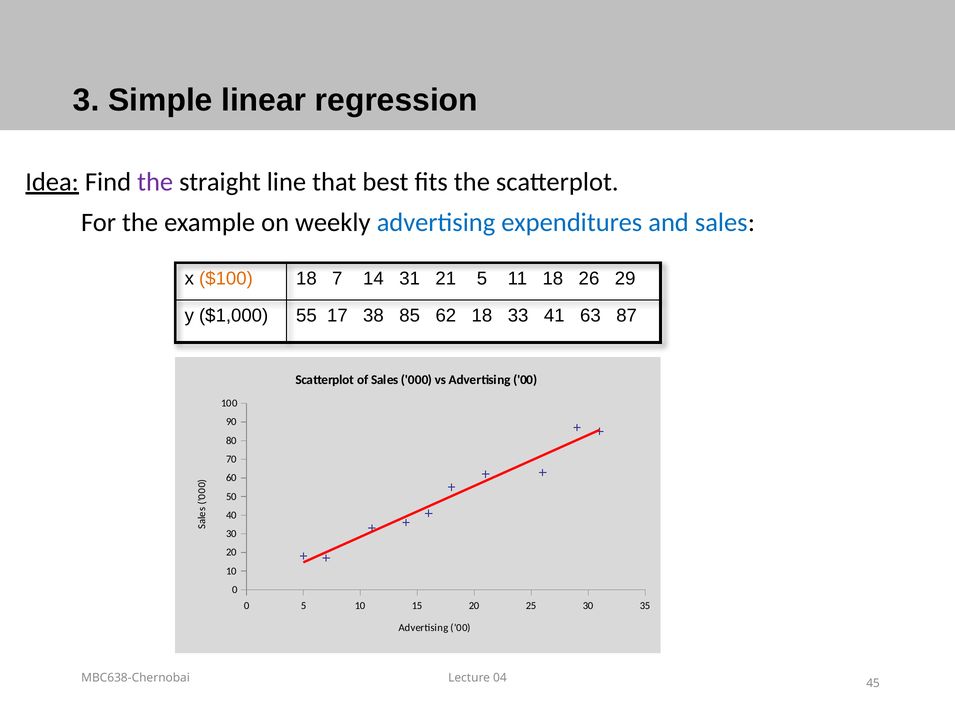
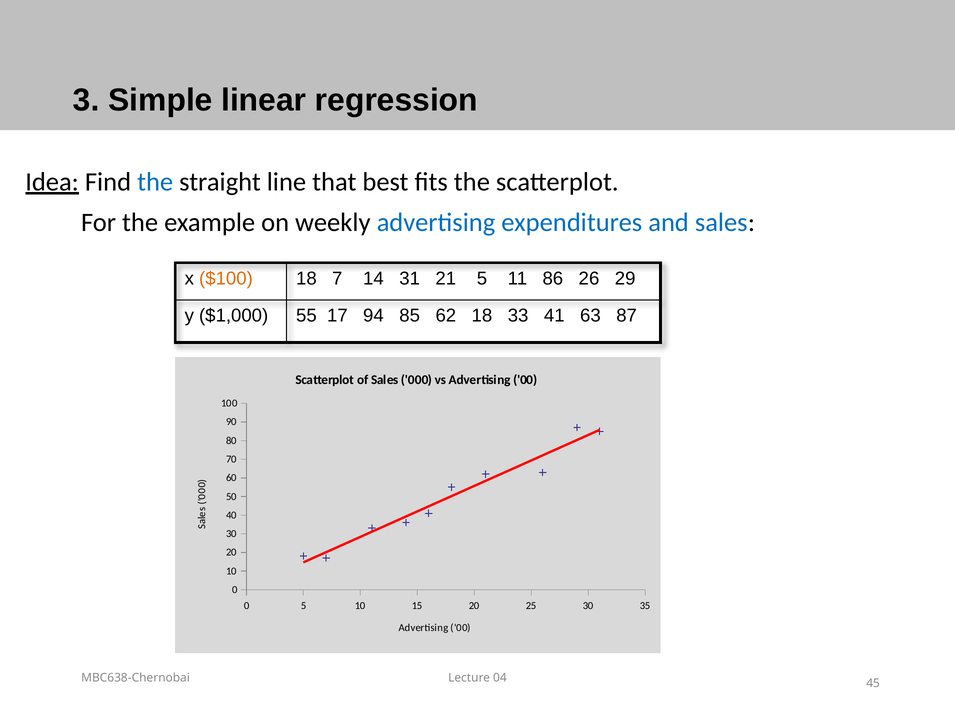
the colour: purple -> blue (155, 182)
11 18: 18 -> 86 (553, 278)
38: 38 -> 94 (373, 315)
